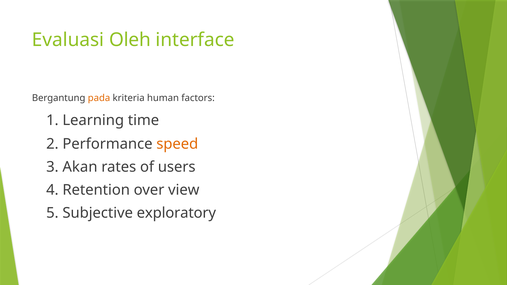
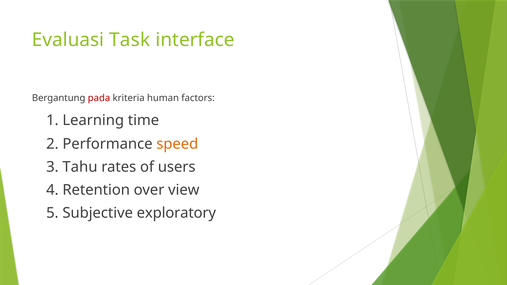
Oleh: Oleh -> Task (130, 40)
pada colour: orange -> red (99, 98)
Akan: Akan -> Tahu (80, 167)
